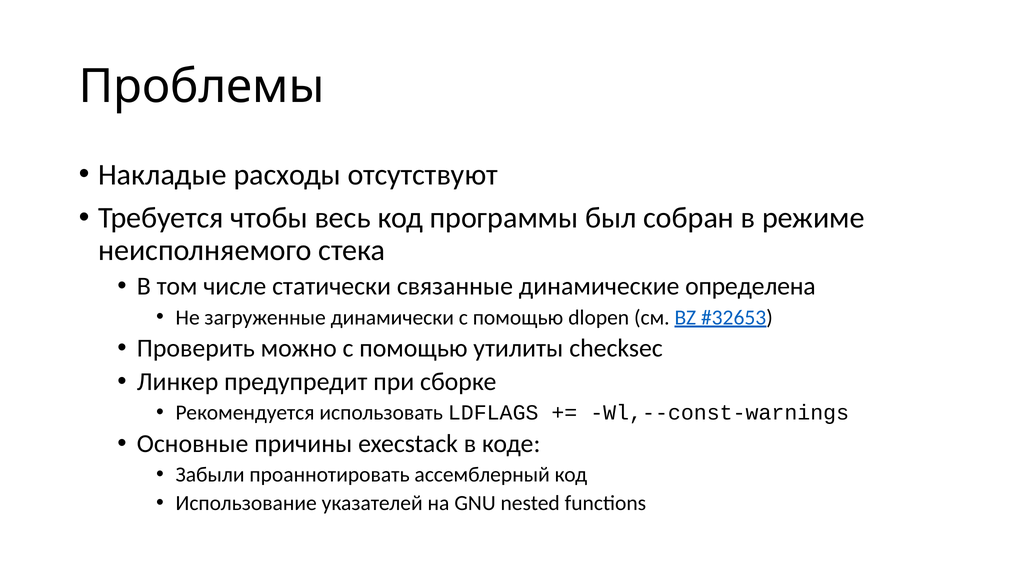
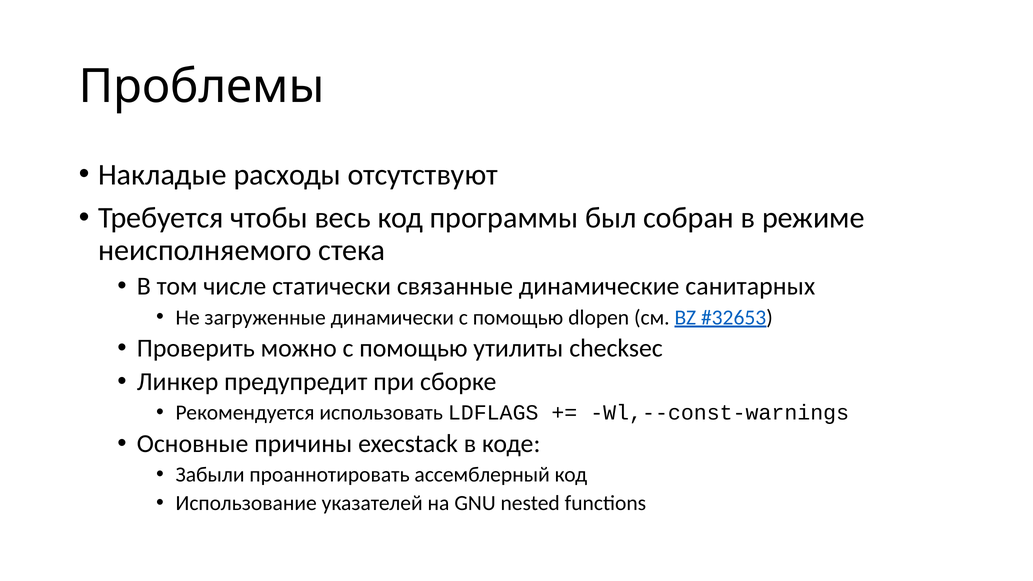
определена: определена -> санитарных (750, 286)
